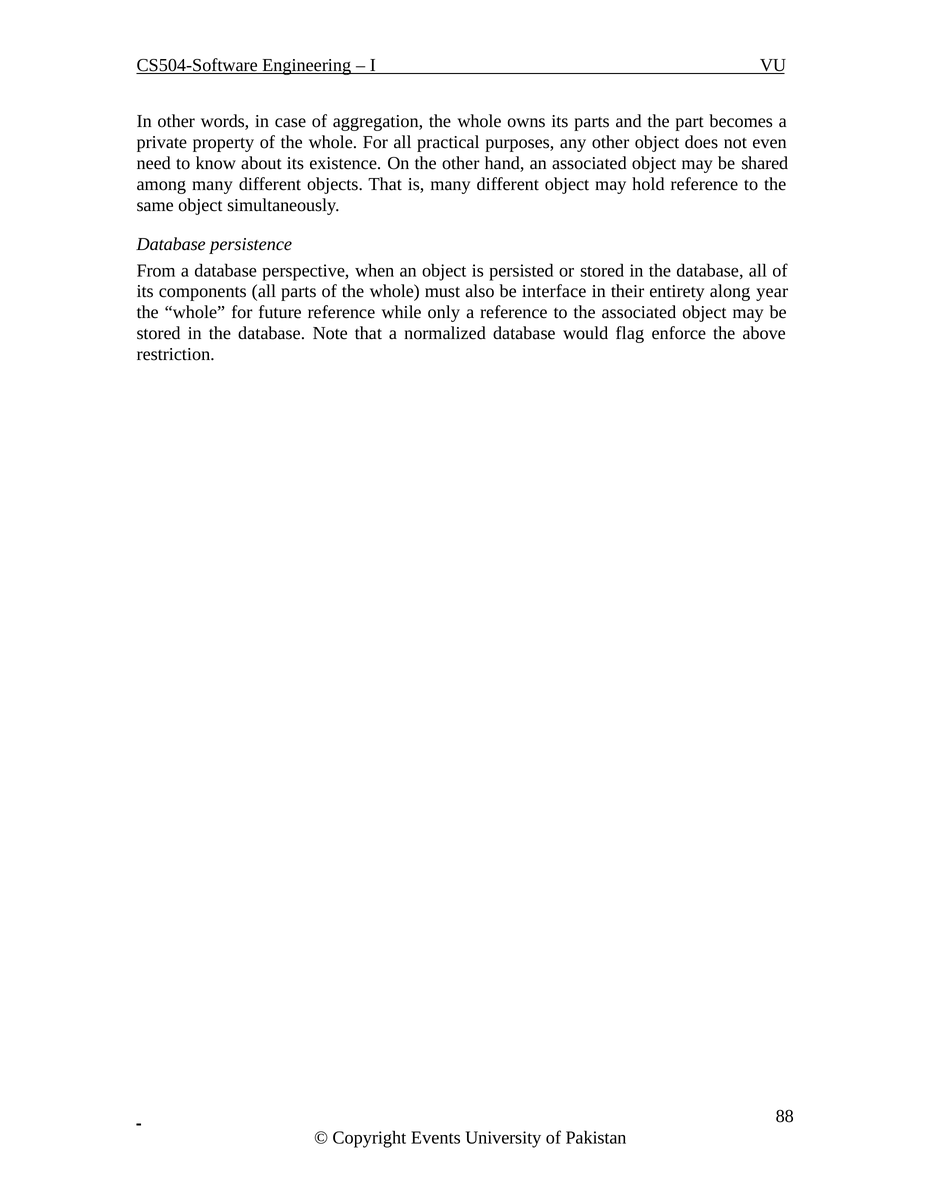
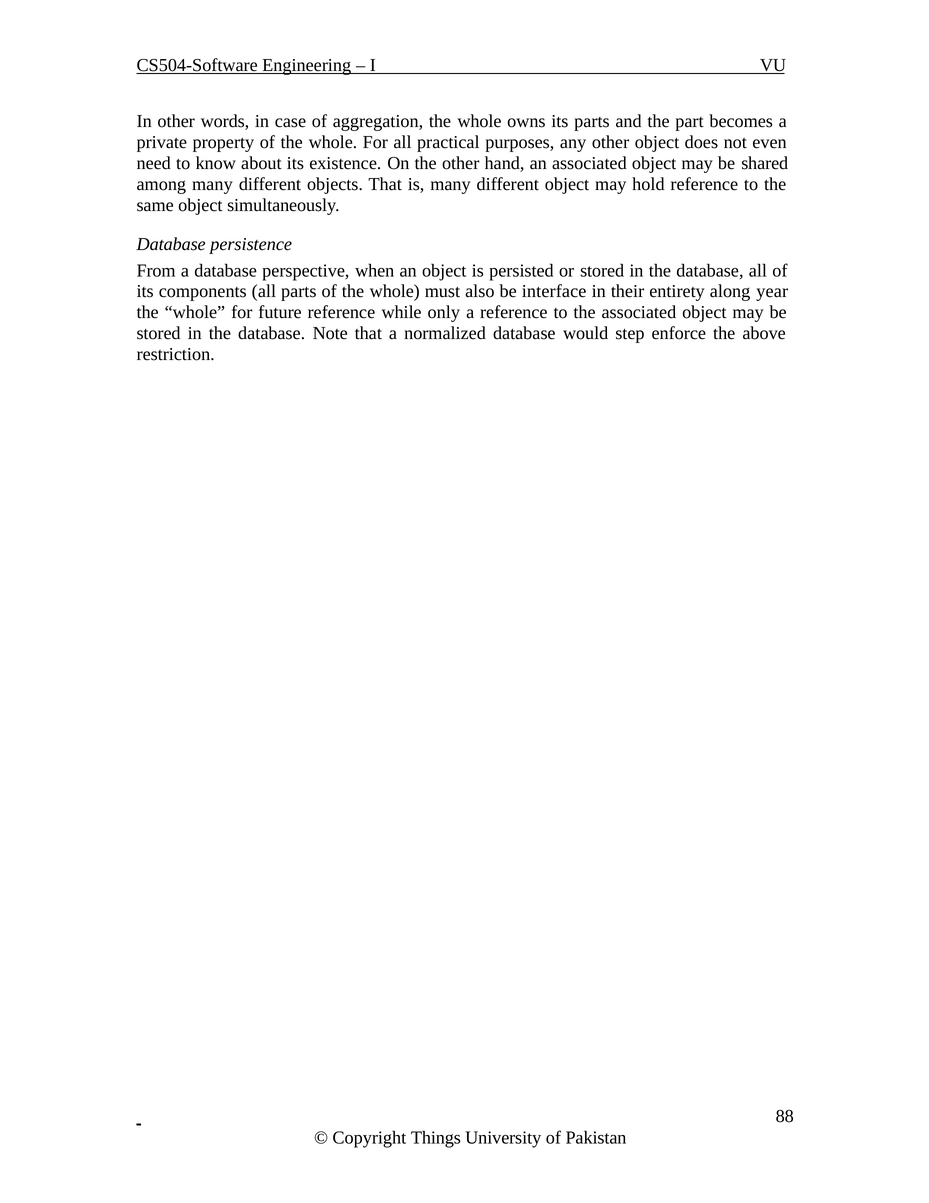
flag: flag -> step (630, 333)
Events: Events -> Things (436, 1137)
